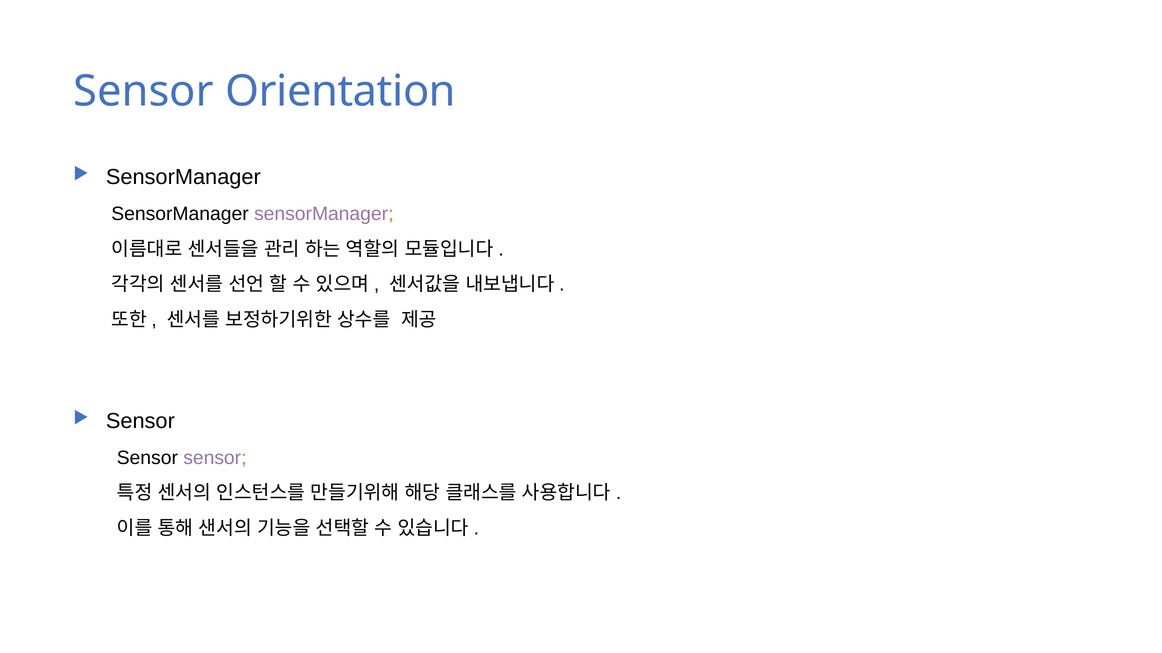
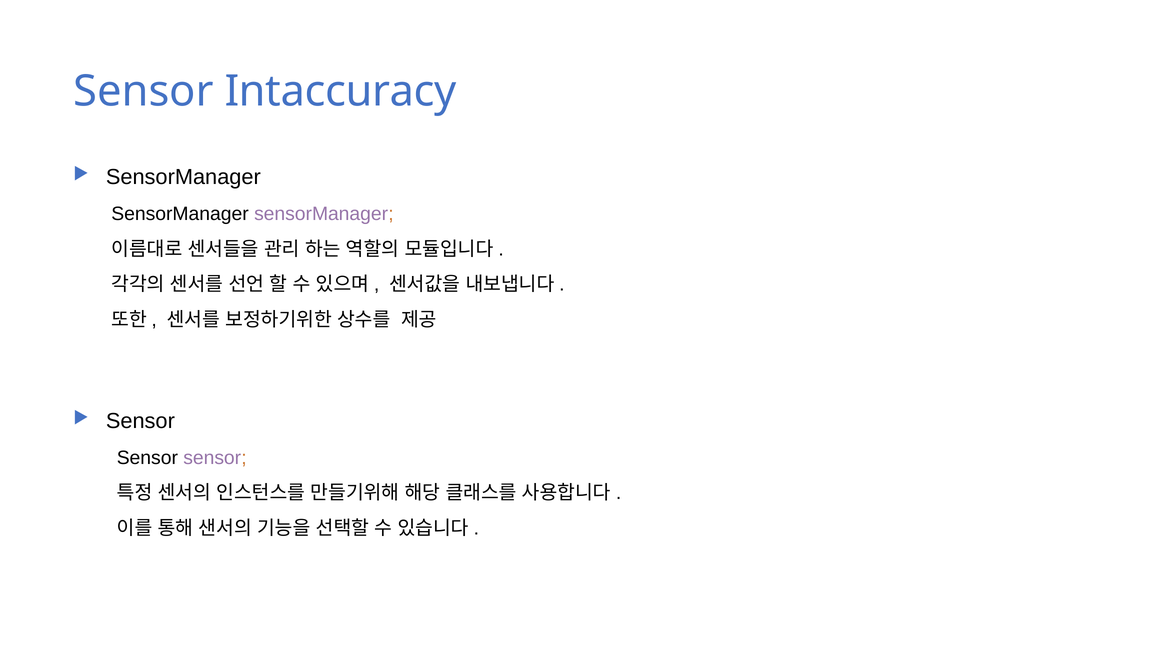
Orientation: Orientation -> Intaccuracy (340, 92)
